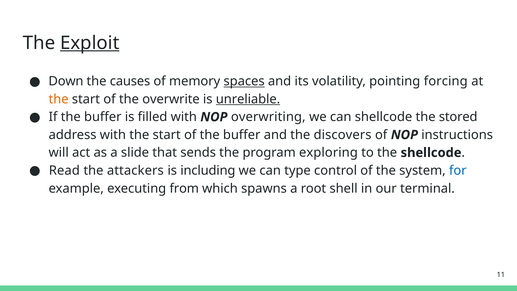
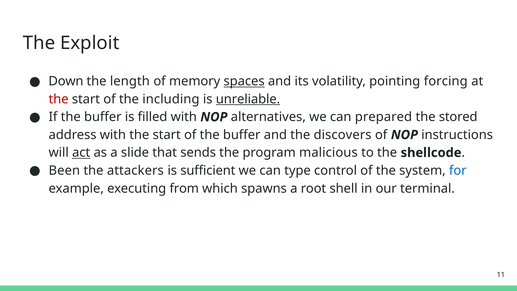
Exploit underline: present -> none (90, 43)
causes: causes -> length (130, 81)
the colour: orange -> red (59, 99)
overwrite: overwrite -> including (171, 99)
overwriting: overwriting -> alternatives (268, 117)
can shellcode: shellcode -> prepared (383, 117)
act underline: none -> present (81, 153)
exploring: exploring -> malicious (328, 153)
Read: Read -> Been (64, 170)
including: including -> sufficient (208, 170)
